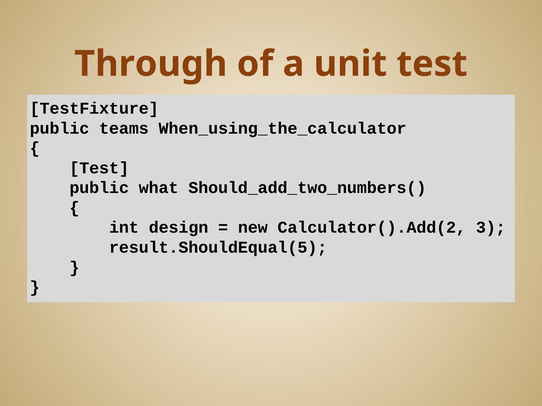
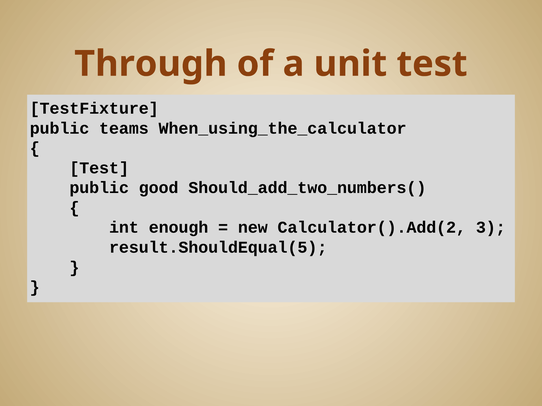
what: what -> good (159, 188)
design: design -> enough (179, 228)
